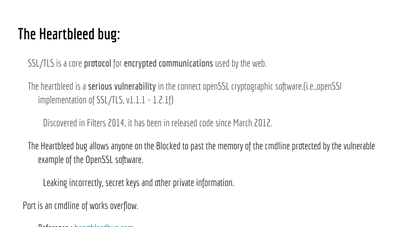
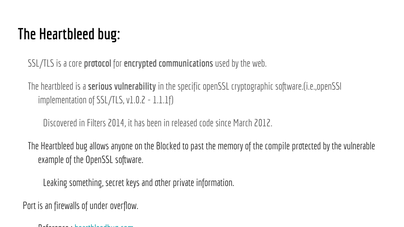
connect: connect -> specific (189, 86)
v1.1.1: v1.1.1 -> v1.0.2 (136, 100)
1.2.1f: 1.2.1f -> 1.1.1f (163, 100)
the cmdline: cmdline -> compile (277, 146)
incorrectly: incorrectly -> something (86, 183)
an cmdline: cmdline -> firewalls (67, 206)
works: works -> under (99, 206)
